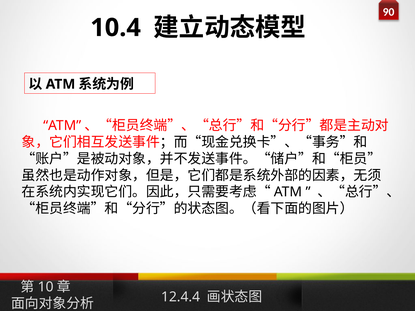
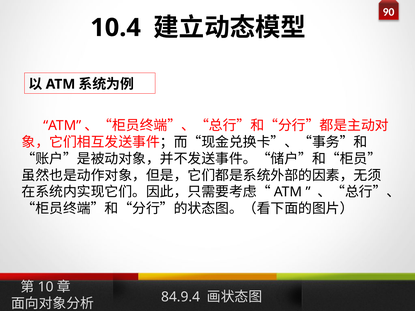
12.4.4: 12.4.4 -> 84.9.4 (181, 297)
